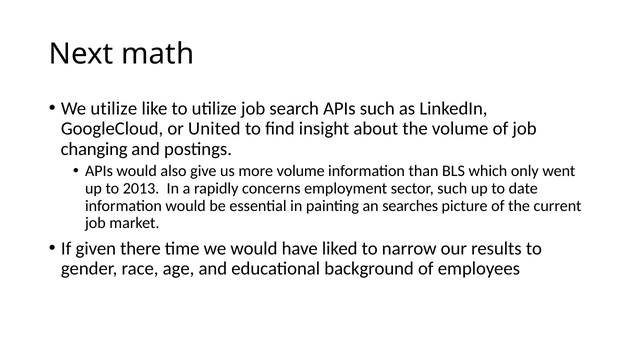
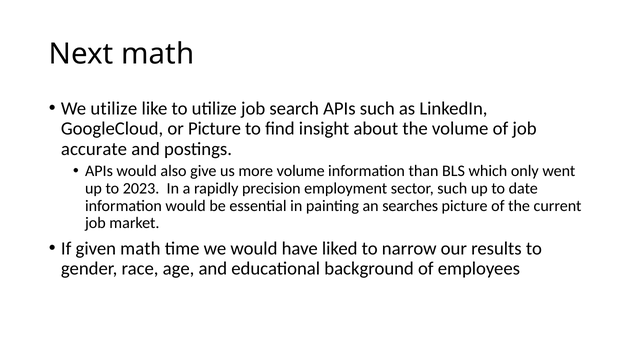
or United: United -> Picture (214, 129)
changing: changing -> accurate (94, 149)
2013: 2013 -> 2023 (141, 188)
concerns: concerns -> precision (271, 188)
given there: there -> math (140, 249)
